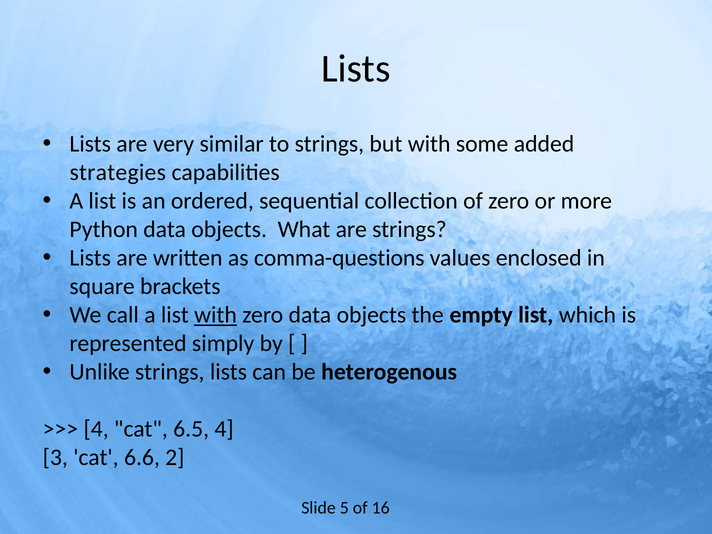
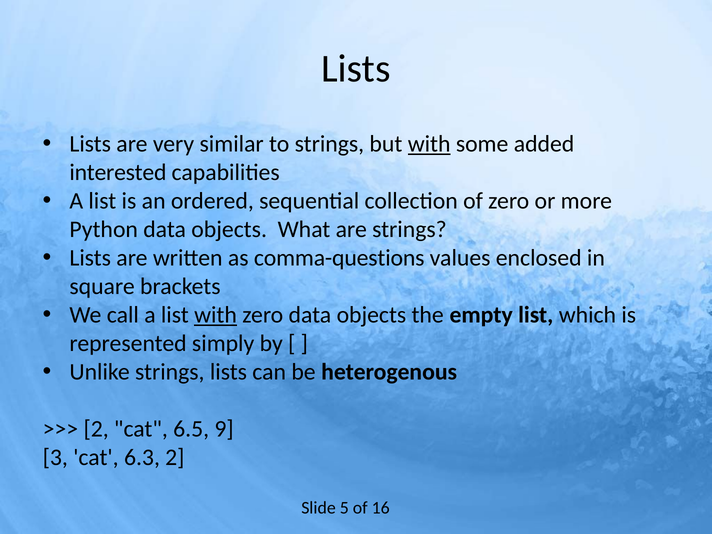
with underline: none -> present (429, 144)
strategies: strategies -> interested (118, 173)
4: 4 -> 2 (96, 429)
6.5 4: 4 -> 9 (224, 429)
6.6: 6.6 -> 6.3 (142, 457)
